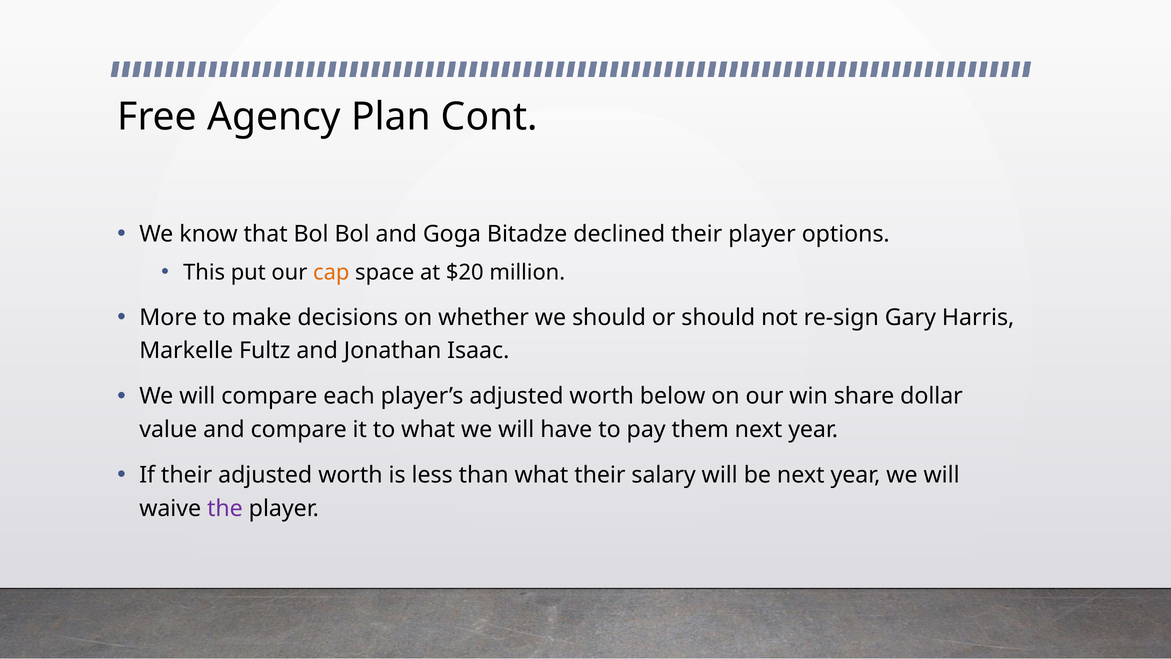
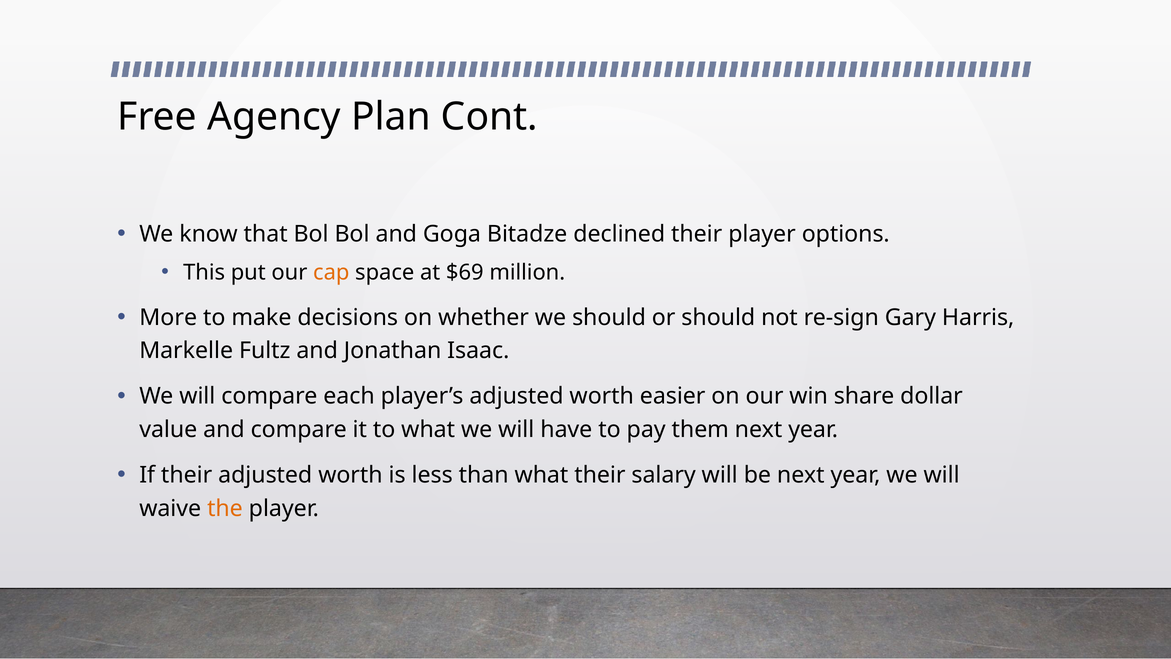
$20: $20 -> $69 (465, 272)
below: below -> easier (673, 396)
the colour: purple -> orange (225, 508)
